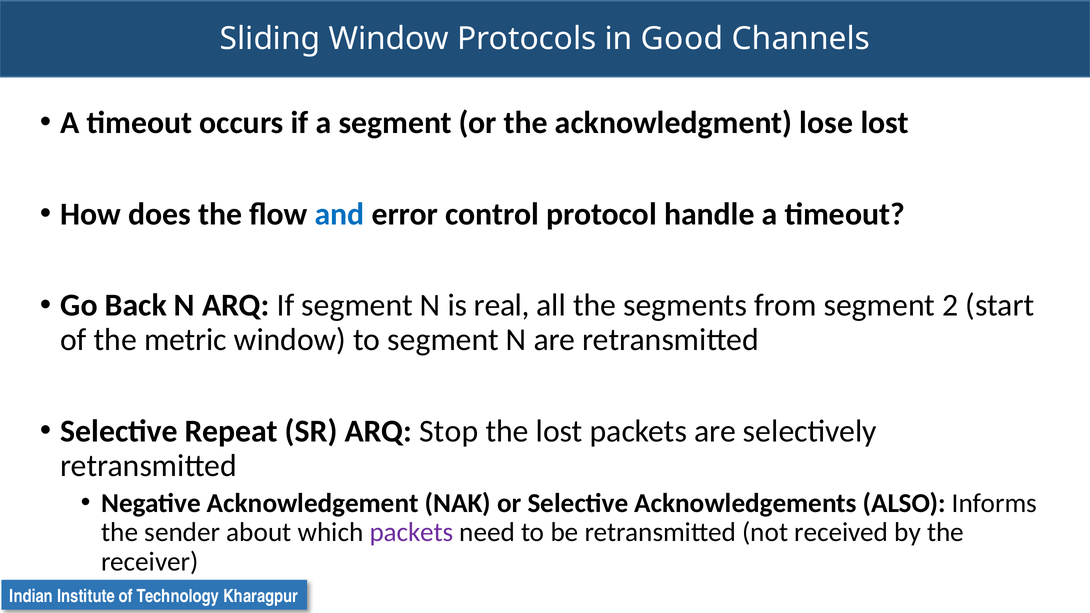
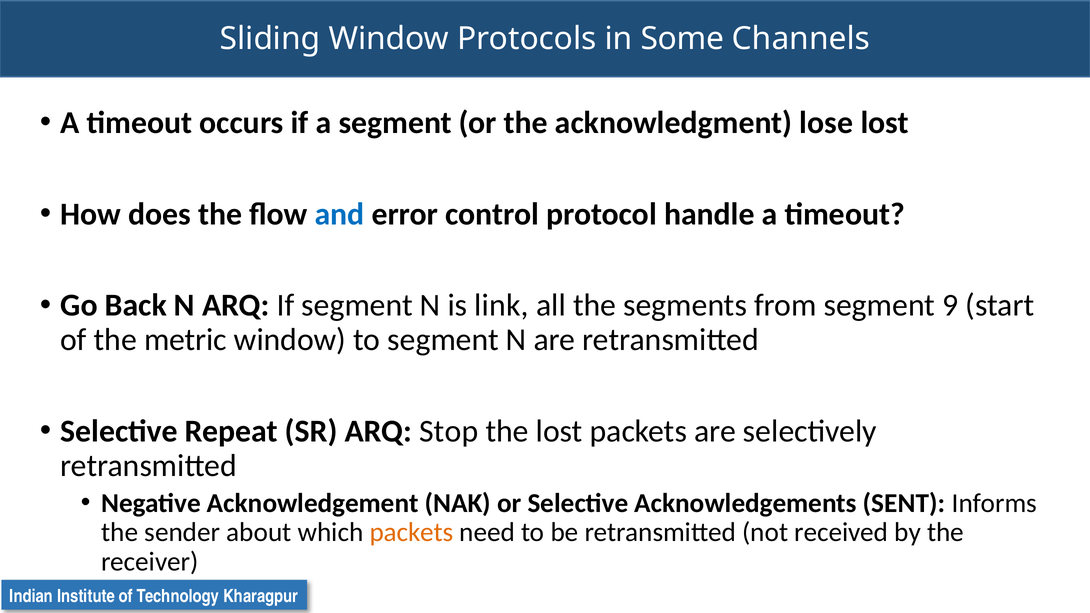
Good: Good -> Some (682, 39)
real: real -> link (502, 306)
2: 2 -> 9 (950, 306)
ALSO: ALSO -> SENT (904, 503)
packets colour: purple -> orange (411, 533)
